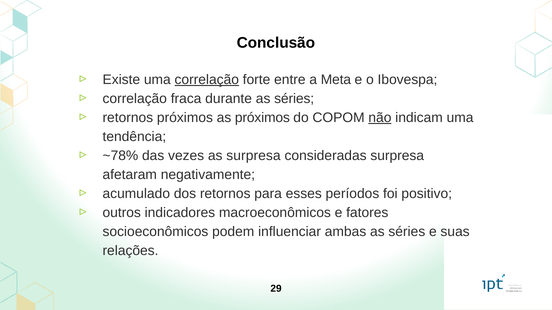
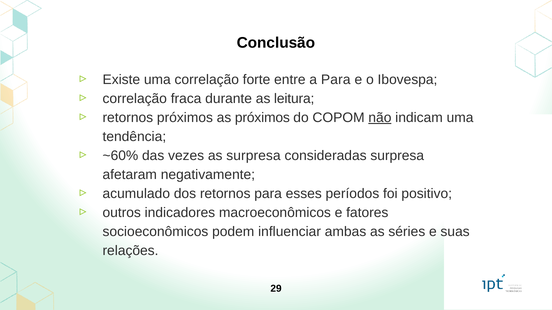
correlação underline: present -> none (207, 80)
a Meta: Meta -> Para (336, 80)
durante as séries: séries -> leitura (294, 99)
~78%: ~78% -> ~60% (120, 156)
